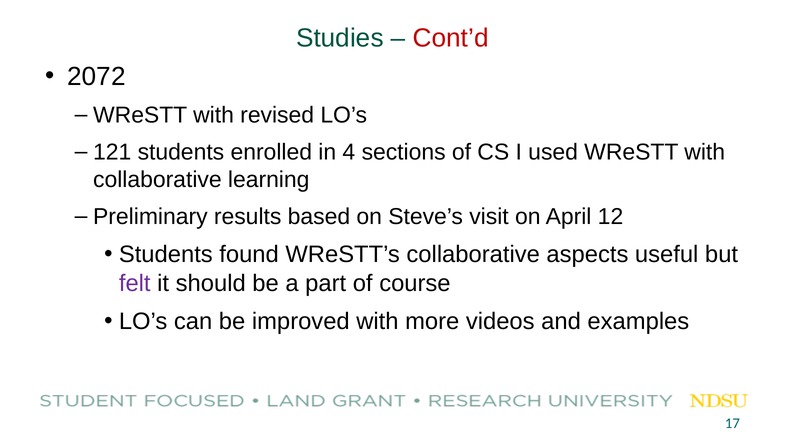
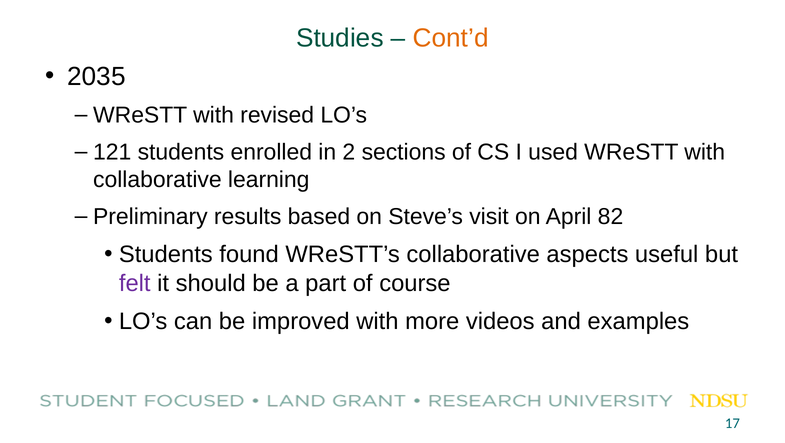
Cont’d colour: red -> orange (451, 38)
2072: 2072 -> 2035 (96, 76)
4: 4 -> 2 (349, 152)
12: 12 -> 82 (611, 217)
